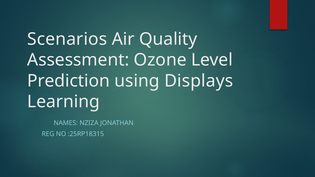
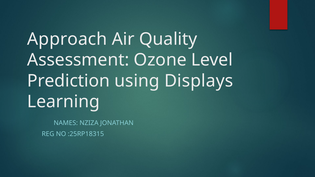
Scenarios: Scenarios -> Approach (67, 39)
